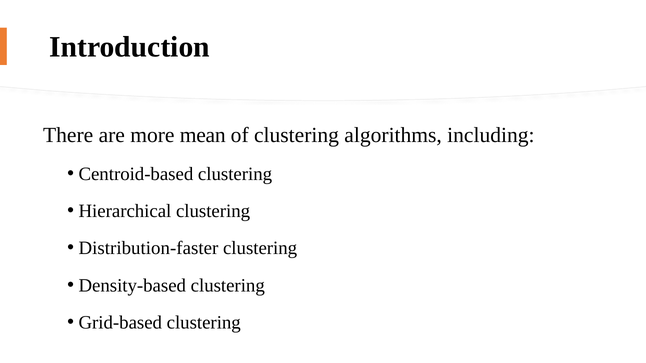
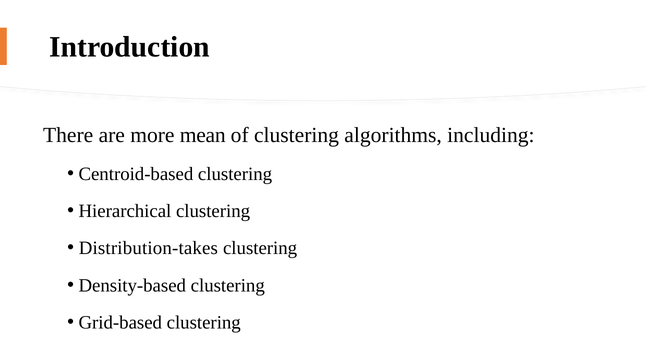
Distribution-faster: Distribution-faster -> Distribution-takes (148, 249)
